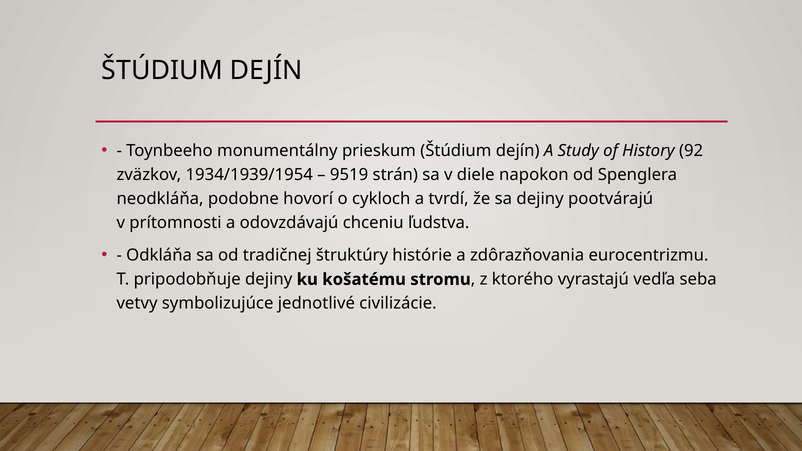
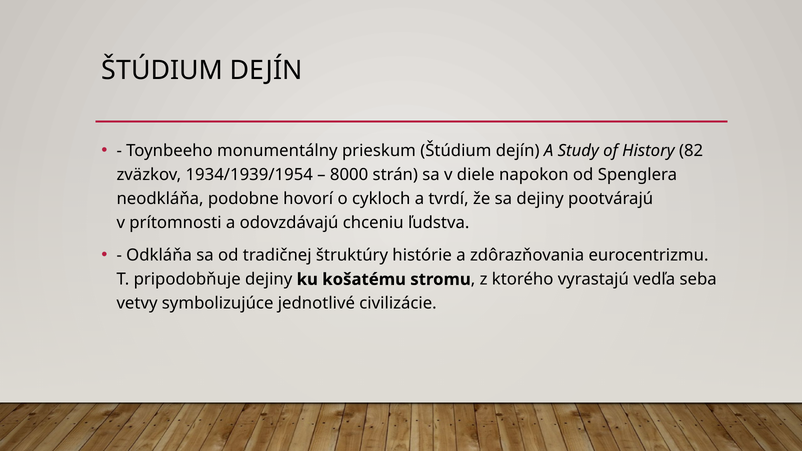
92: 92 -> 82 (691, 151)
9519: 9519 -> 8000 (349, 175)
